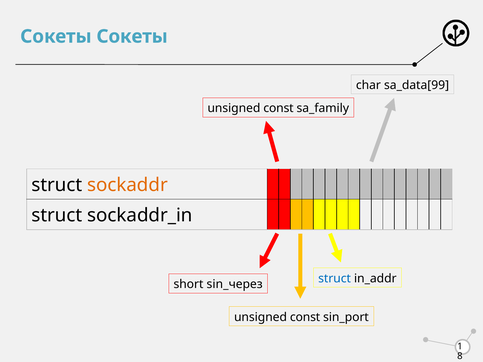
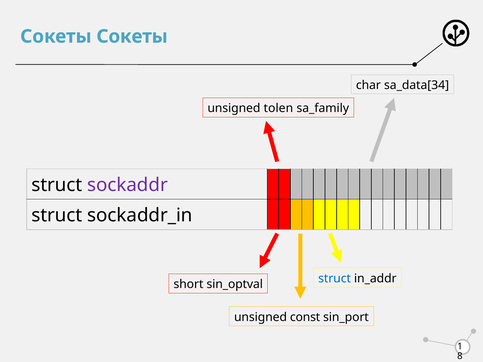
sa_data[99: sa_data[99 -> sa_data[34 (417, 85)
const: const -> tolen (278, 108)
sockaddr colour: orange -> purple (127, 185)
sin_через: sin_через -> sin_optval (235, 285)
